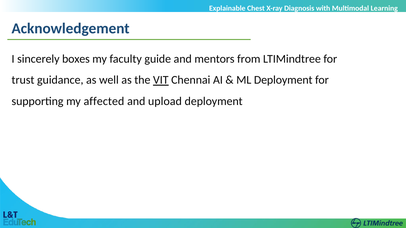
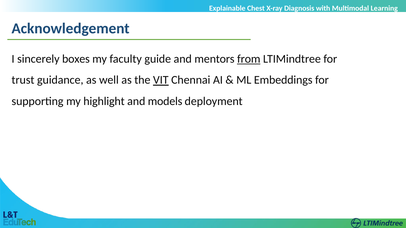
from underline: none -> present (249, 59)
ML Deployment: Deployment -> Embeddings (283, 80)
affected: affected -> highlight (104, 102)
upload: upload -> models (165, 102)
